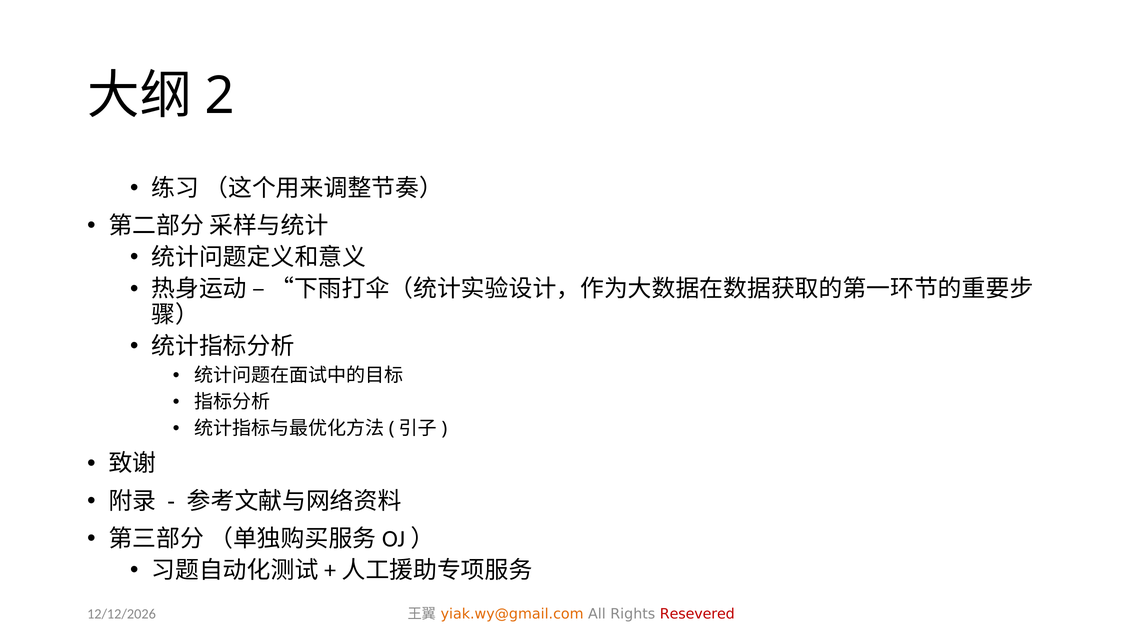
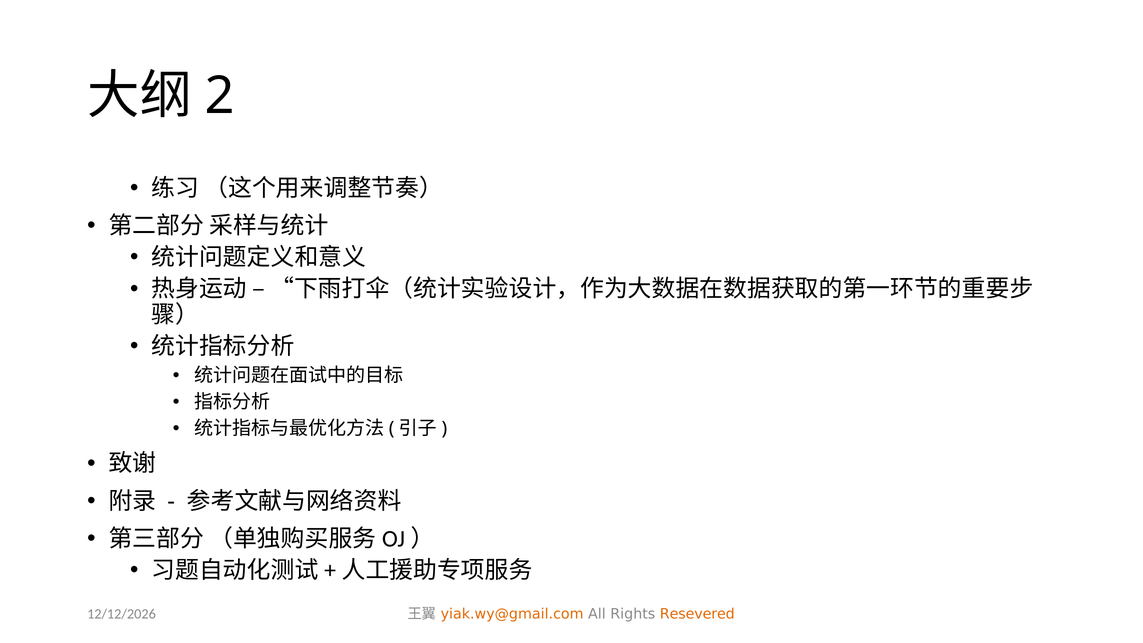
Resevered colour: red -> orange (697, 614)
